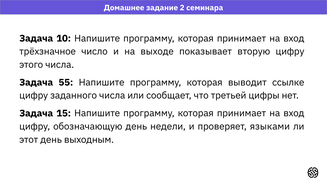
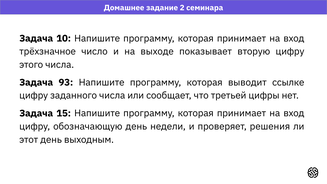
55: 55 -> 93 (66, 82)
языками: языками -> решения (270, 126)
